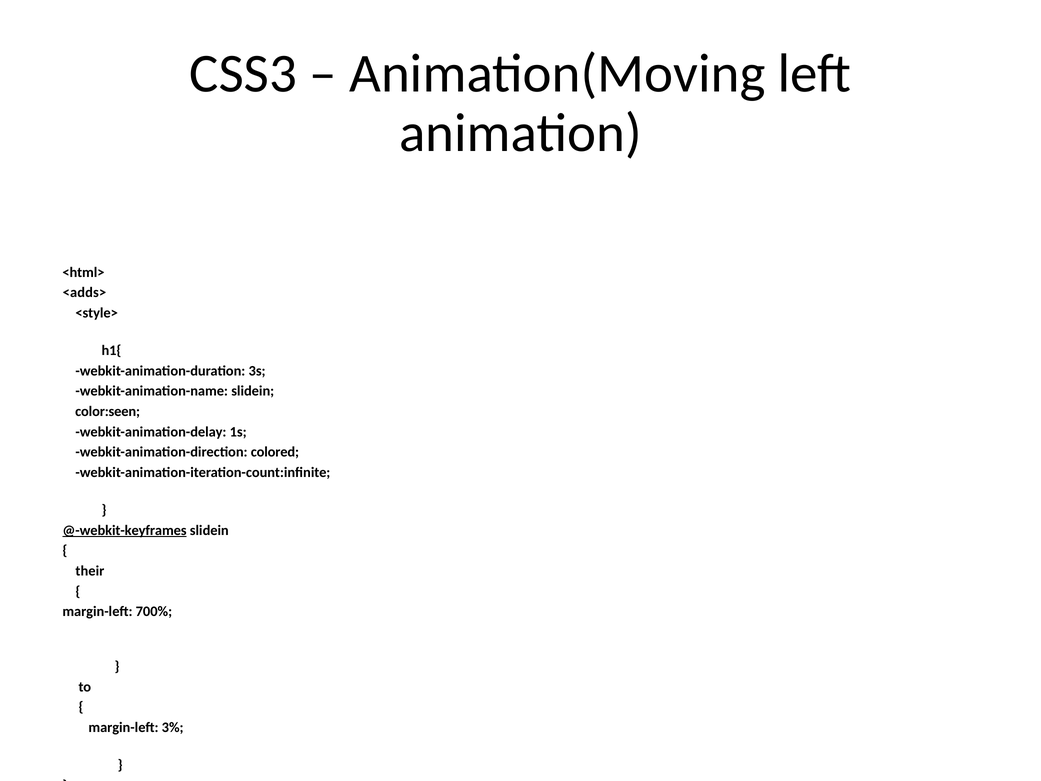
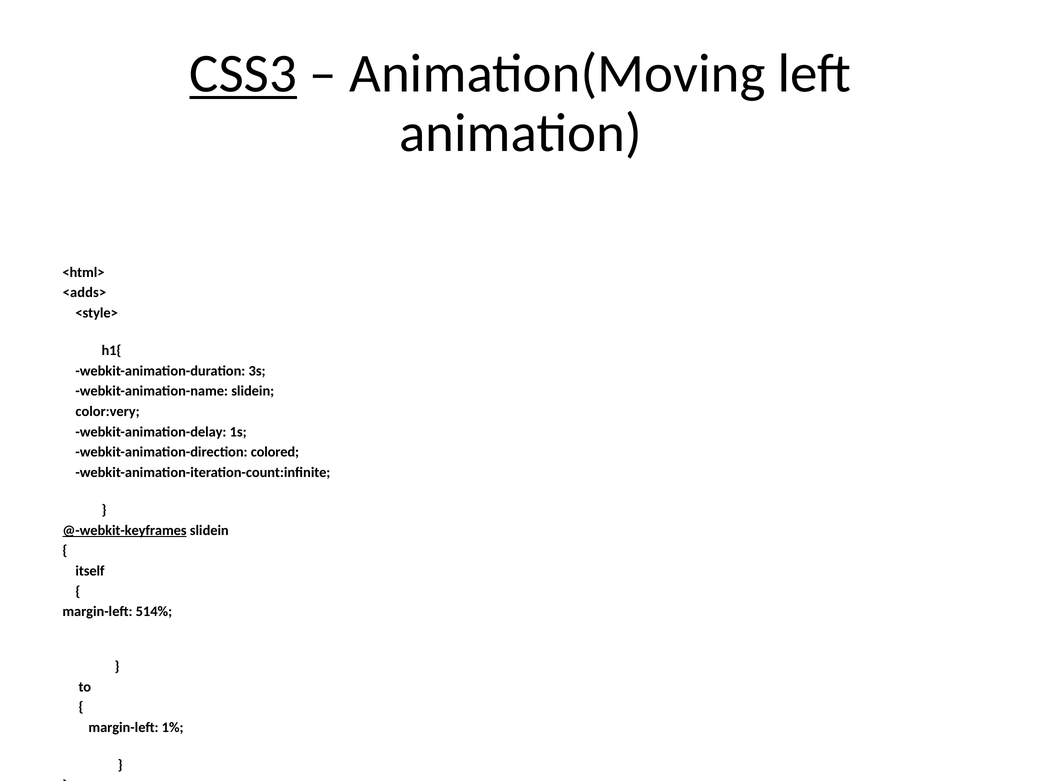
CSS3 underline: none -> present (243, 74)
color:seen: color:seen -> color:very (108, 411)
their: their -> itself (90, 571)
700%: 700% -> 514% (154, 611)
3%: 3% -> 1% (173, 727)
